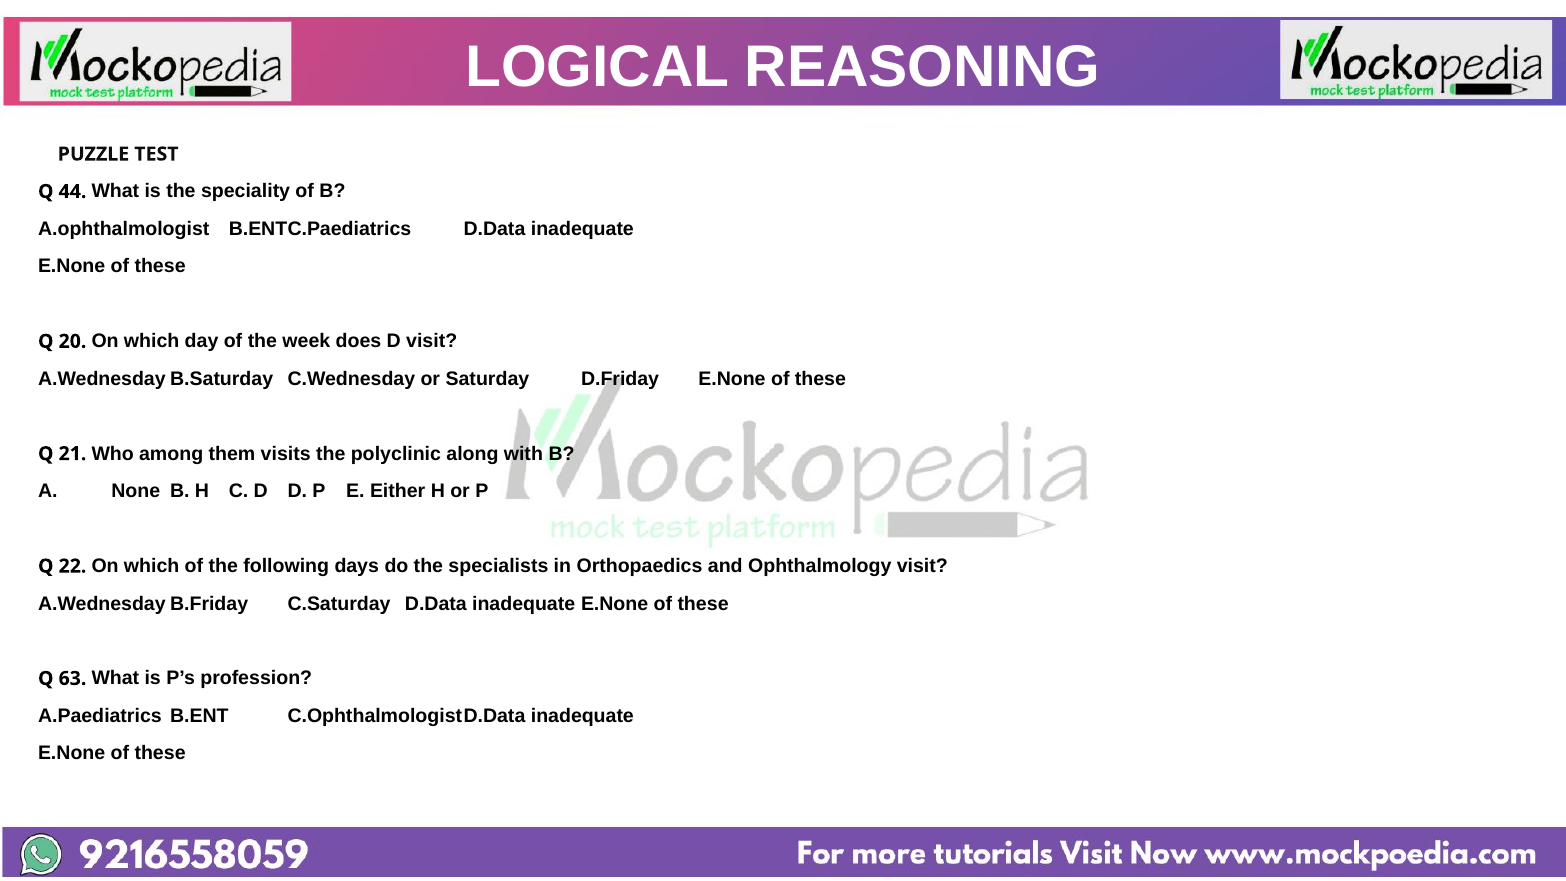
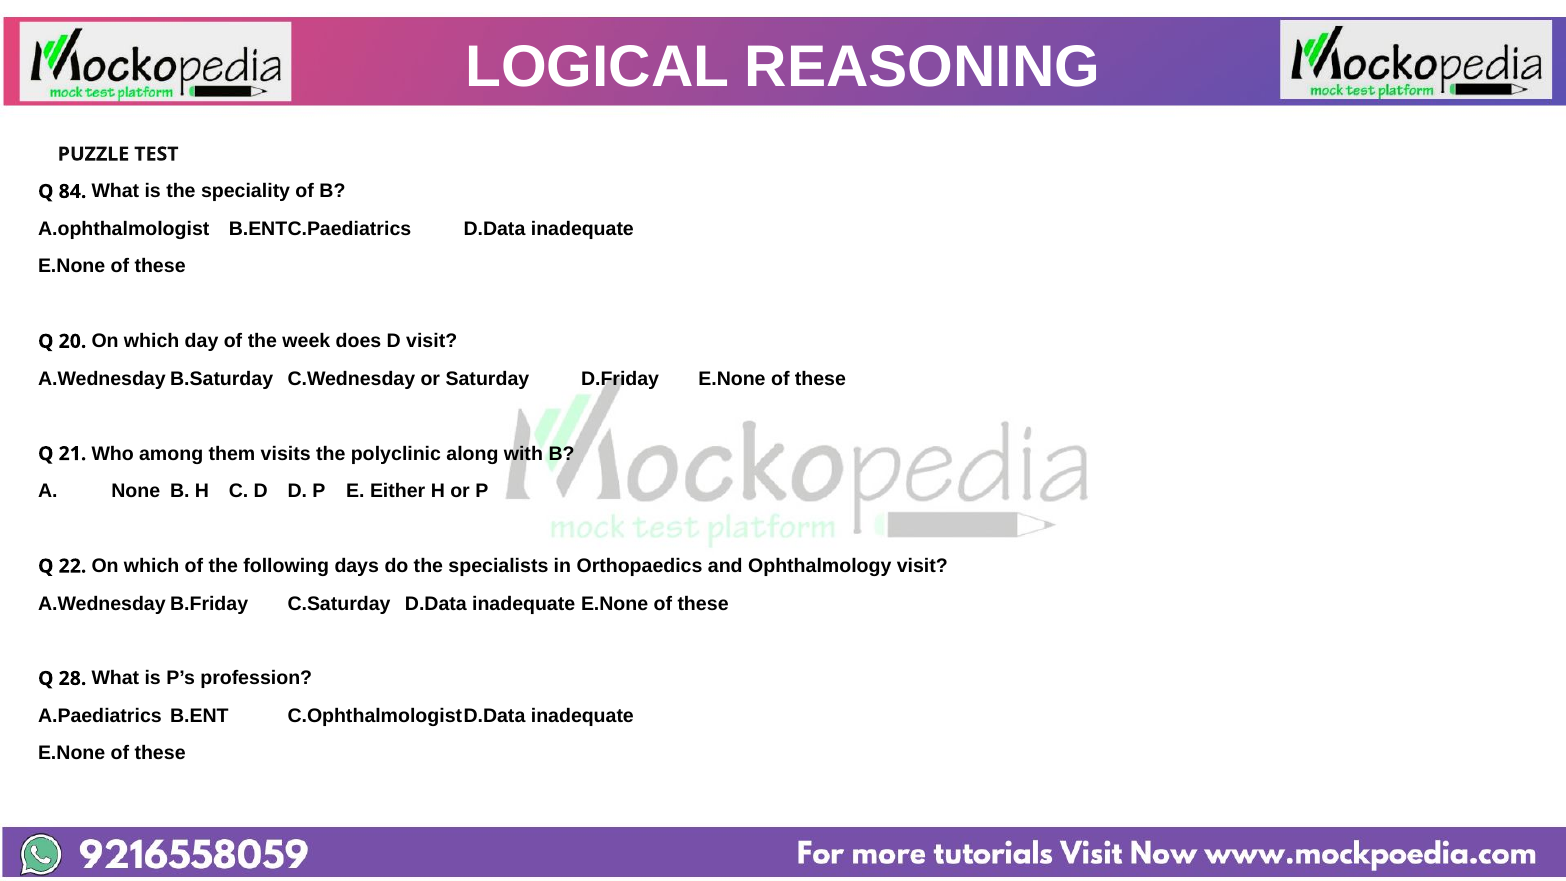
44: 44 -> 84 (72, 191)
63: 63 -> 28 (72, 678)
